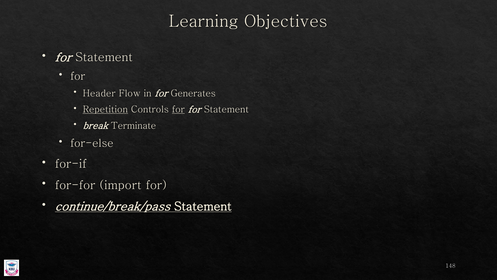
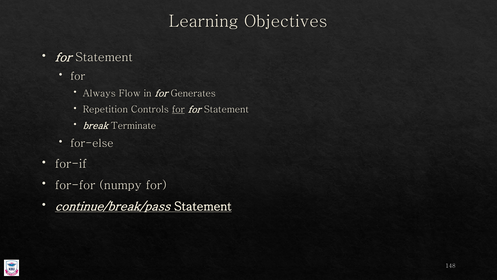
Header: Header -> Always (99, 93)
Repetition underline: present -> none (105, 109)
import: import -> numpy (121, 185)
